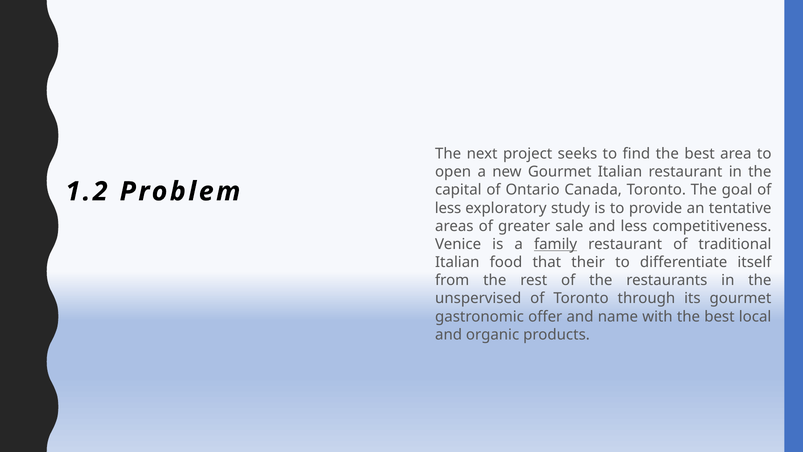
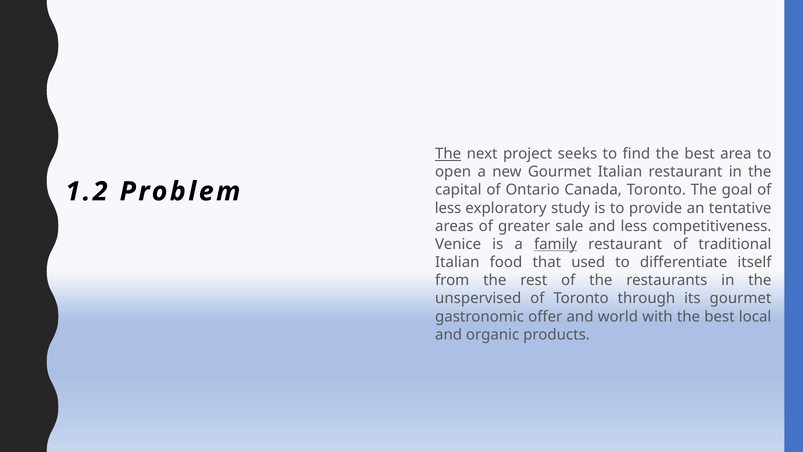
The underline: none -> present (448, 154)
their: their -> used (588, 262)
name: name -> world (618, 316)
